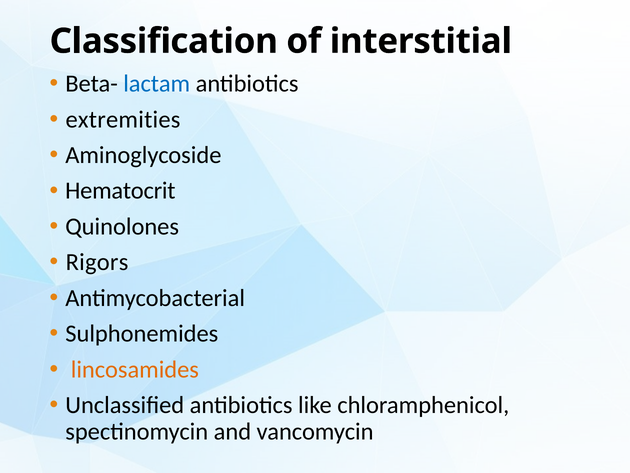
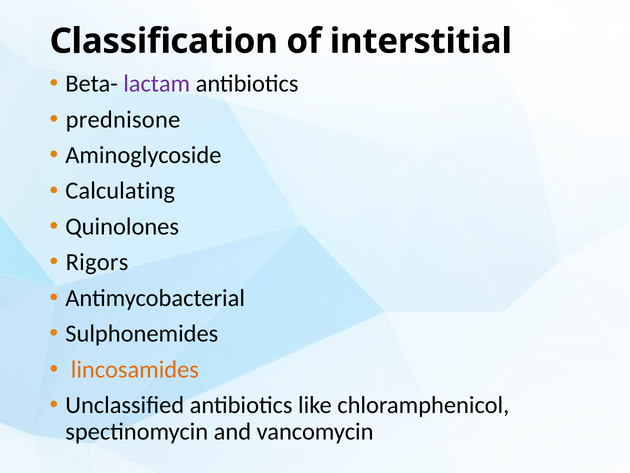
lactam colour: blue -> purple (157, 84)
extremities: extremities -> prednisone (123, 119)
Hematocrit: Hematocrit -> Calculating (120, 191)
